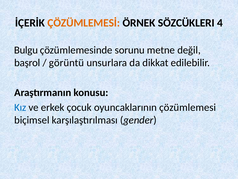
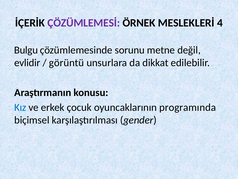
ÇÖZÜMLEMESİ colour: orange -> purple (84, 23)
SÖZCÜKLERI: SÖZCÜKLERI -> MESLEKLERİ (186, 23)
başrol: başrol -> evlidir (27, 63)
çözümlemesi: çözümlemesi -> programında (188, 107)
